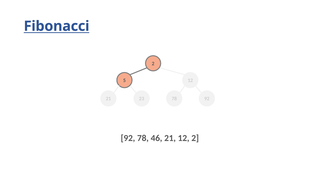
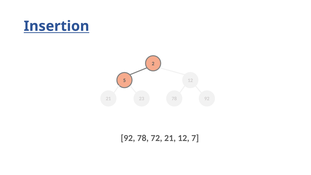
Fibonacci: Fibonacci -> Insertion (56, 26)
46: 46 -> 72 (156, 138)
12 2: 2 -> 7 (195, 138)
